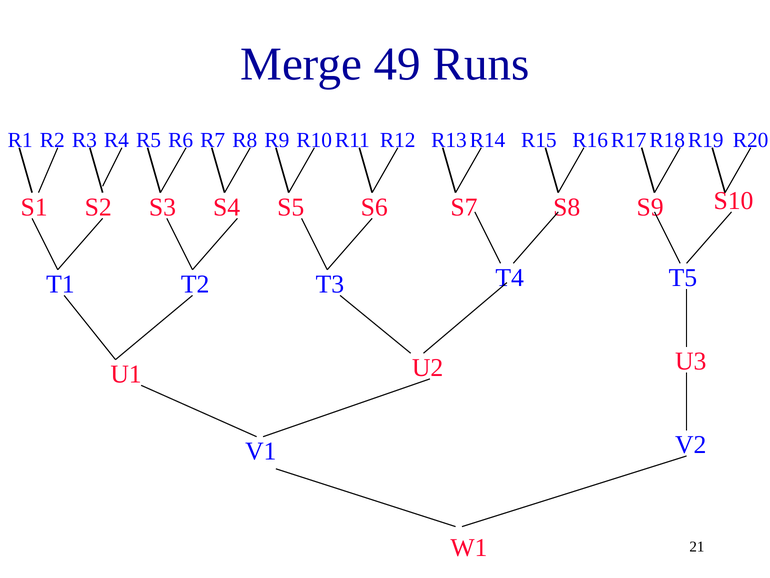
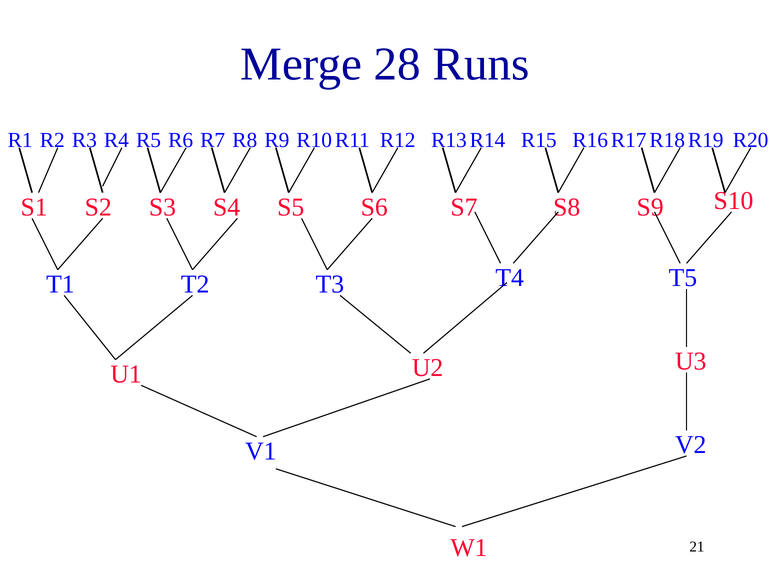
49: 49 -> 28 (397, 64)
